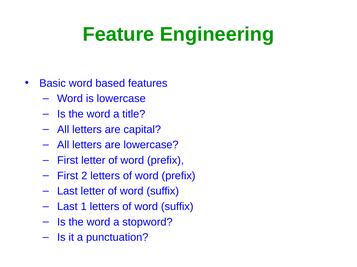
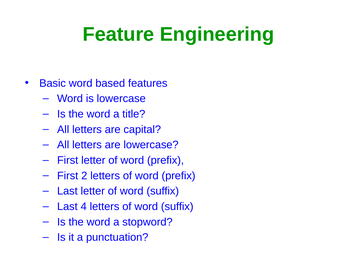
1: 1 -> 4 (84, 207)
